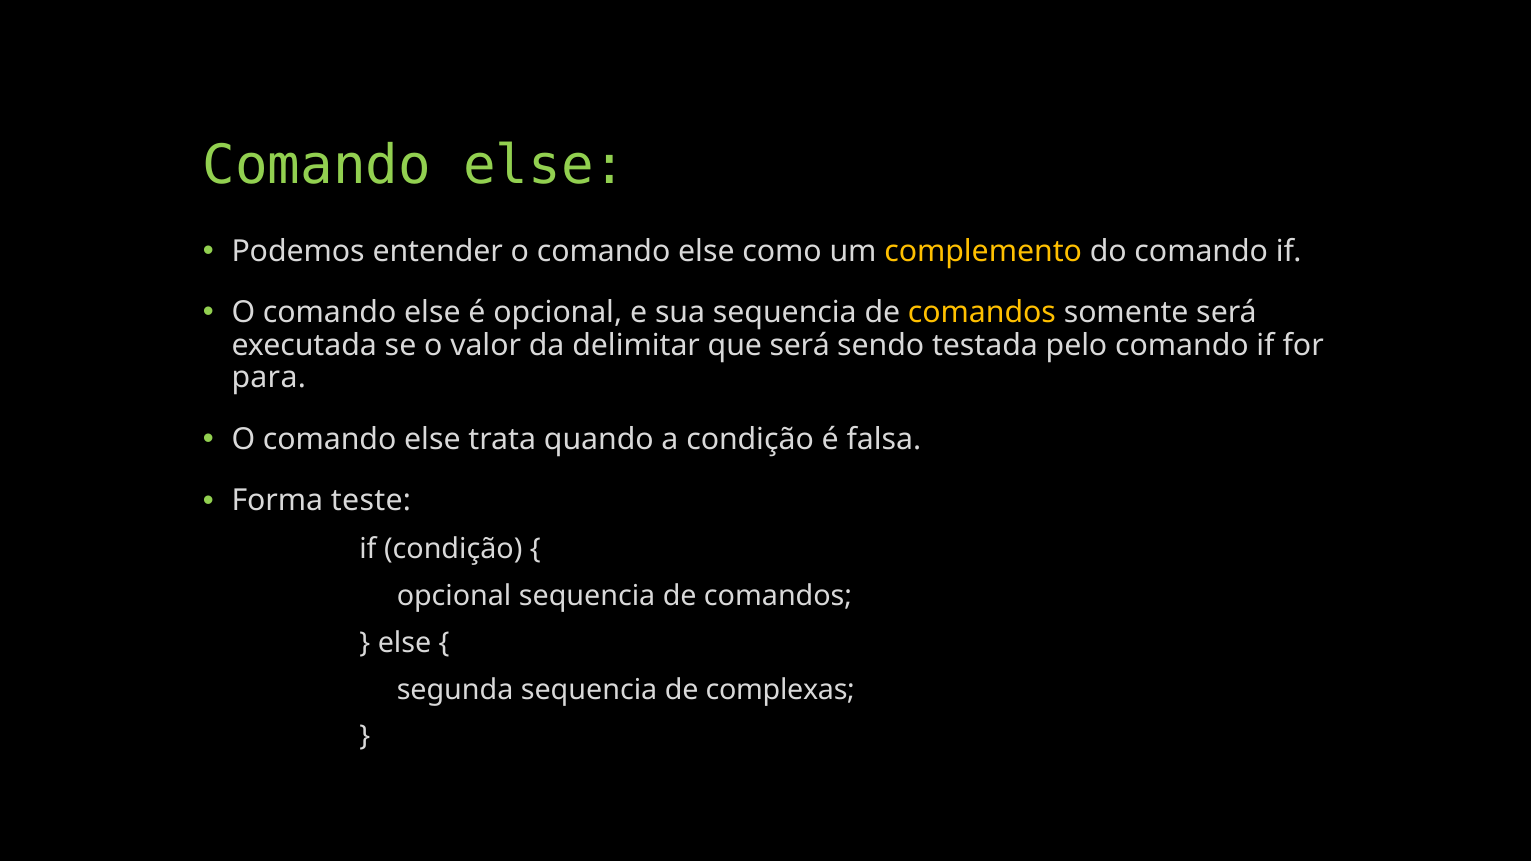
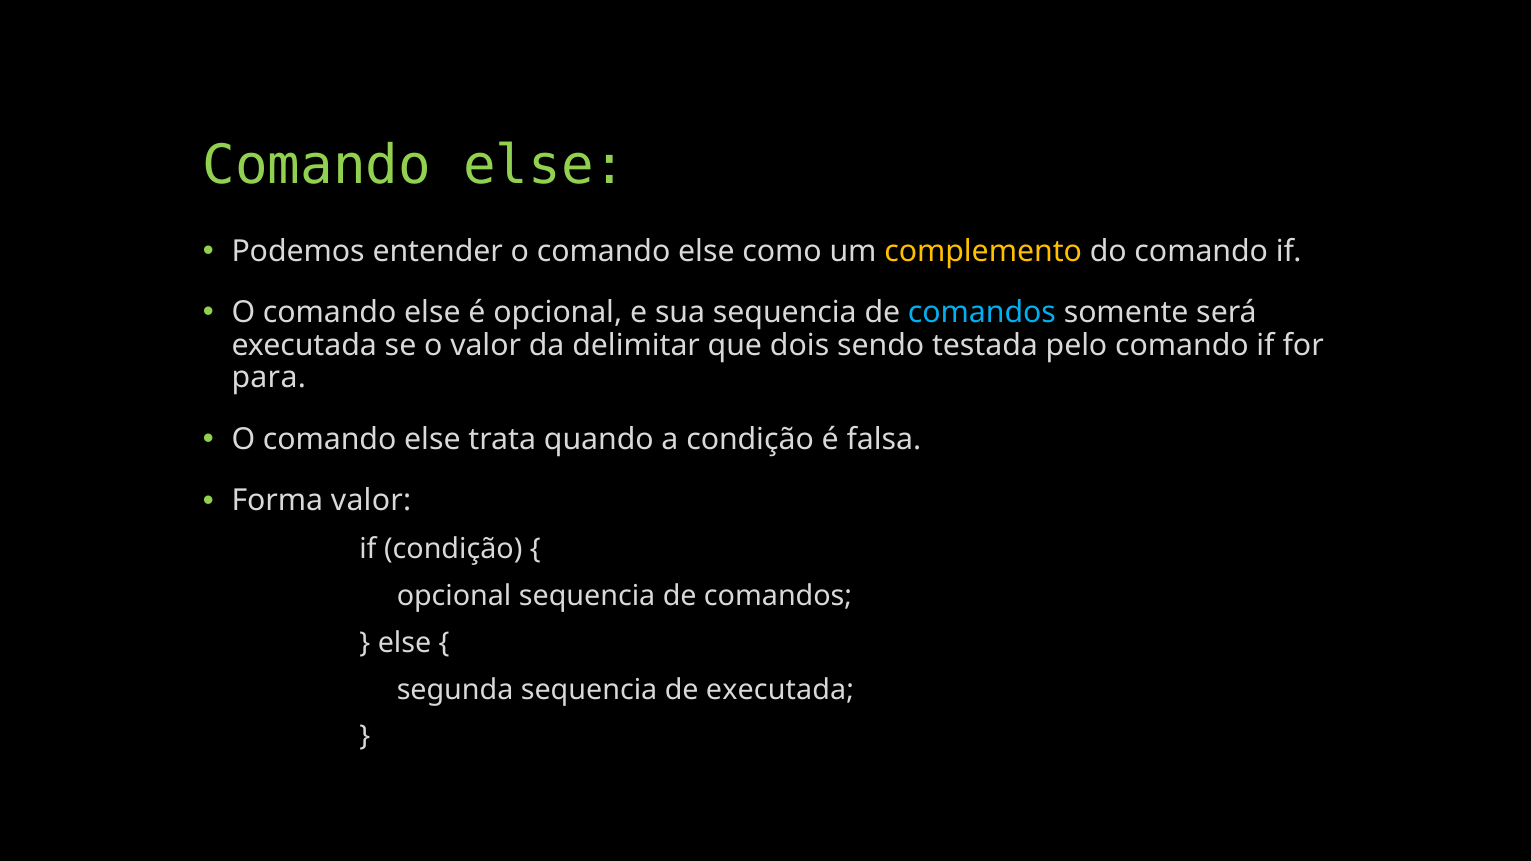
comandos colour: yellow -> light blue (982, 313)
que será: será -> dois (800, 345)
Forma teste: teste -> valor (371, 501)
de complexas: complexas -> executada (780, 690)
